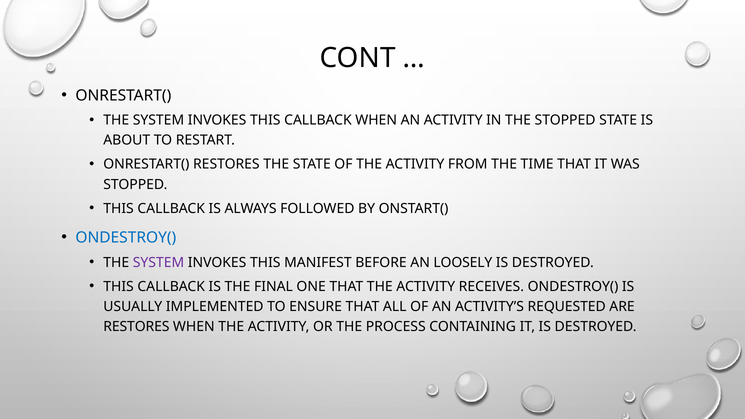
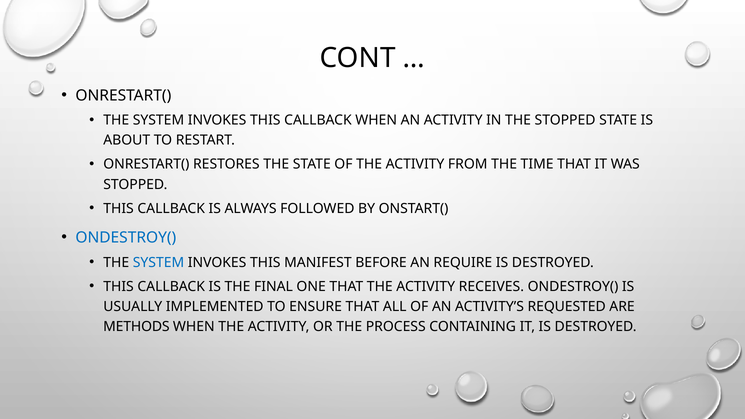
SYSTEM colour: purple -> blue (158, 263)
LOOSELY: LOOSELY -> REQUIRE (463, 263)
RESTORES: RESTORES -> METHODS (136, 327)
